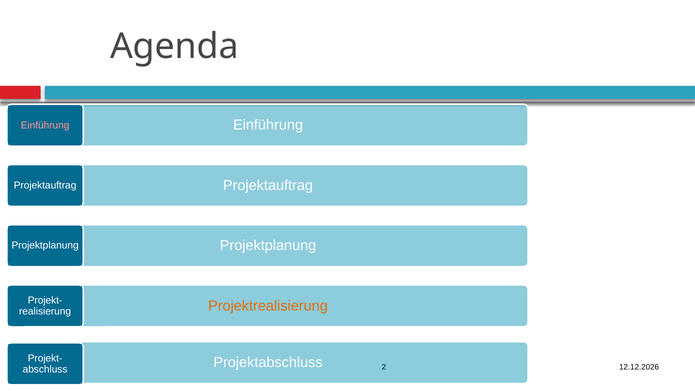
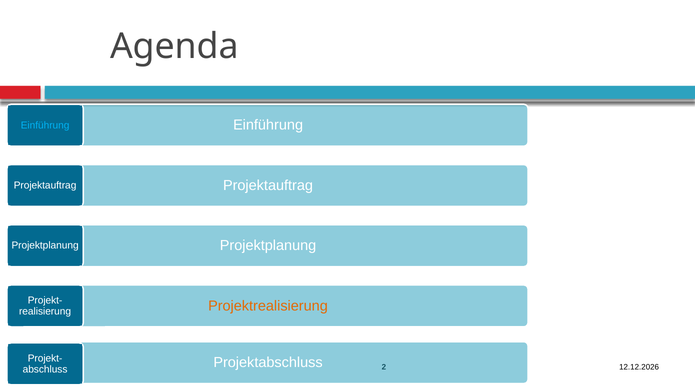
Einführung colour: pink -> light blue (45, 125)
